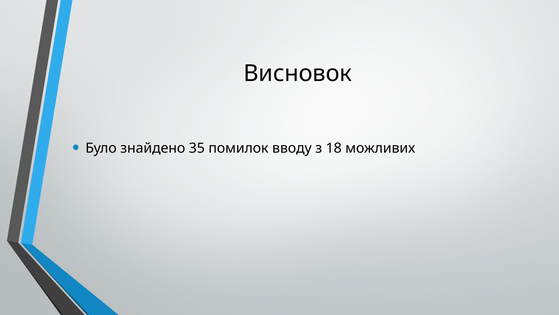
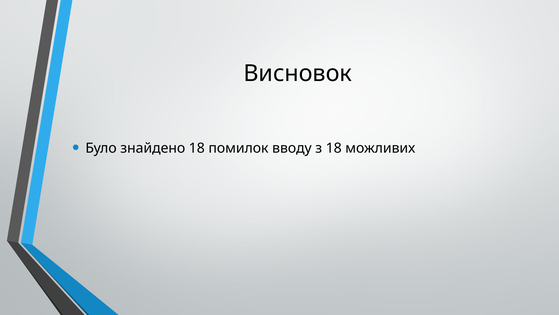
знайдено 35: 35 -> 18 (197, 148)
